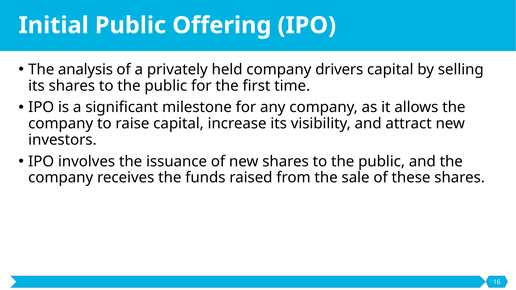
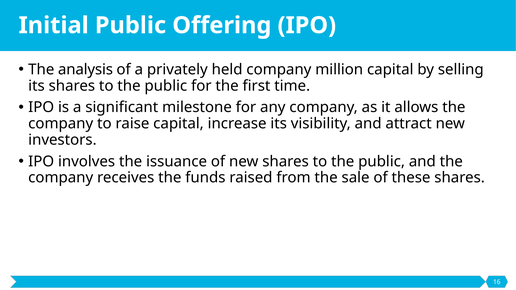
drivers: drivers -> million (339, 70)
